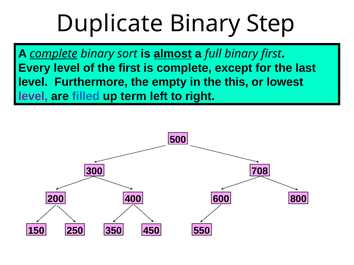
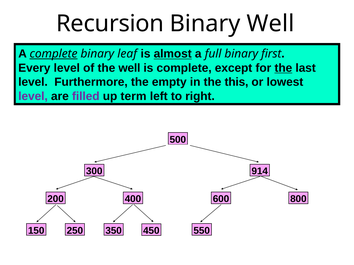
Duplicate: Duplicate -> Recursion (110, 24)
Binary Step: Step -> Well (270, 24)
sort: sort -> leaf (127, 54)
the first: first -> well (129, 68)
the underline: none -> present (283, 68)
filled colour: blue -> purple (86, 96)
708: 708 -> 914 (260, 172)
